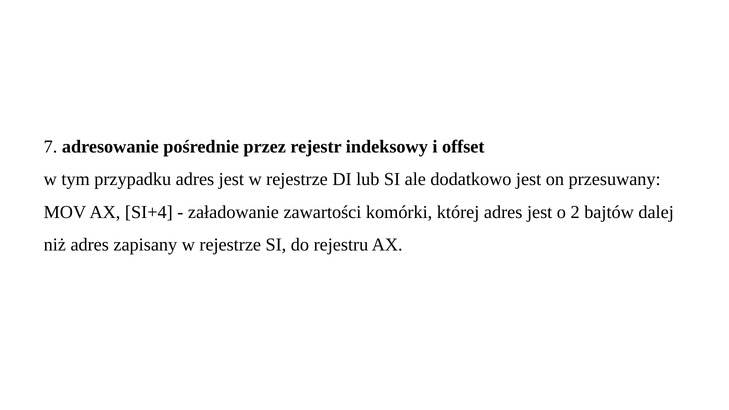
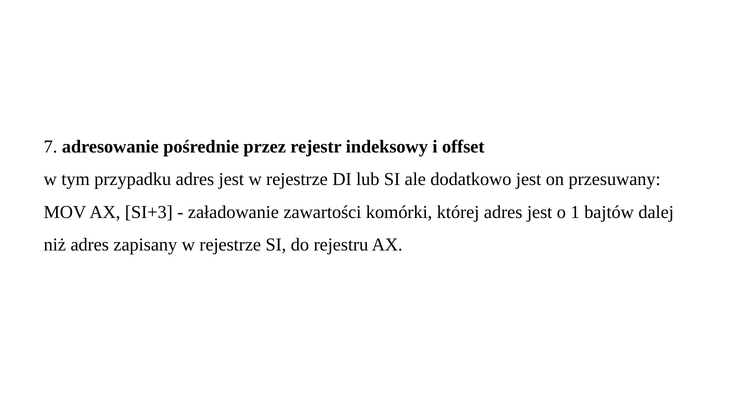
SI+4: SI+4 -> SI+3 (149, 212)
2: 2 -> 1 (575, 212)
